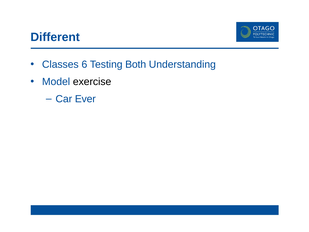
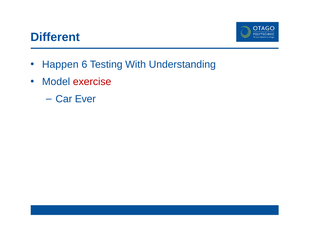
Classes: Classes -> Happen (60, 64)
Both: Both -> With (136, 64)
exercise colour: black -> red (92, 82)
